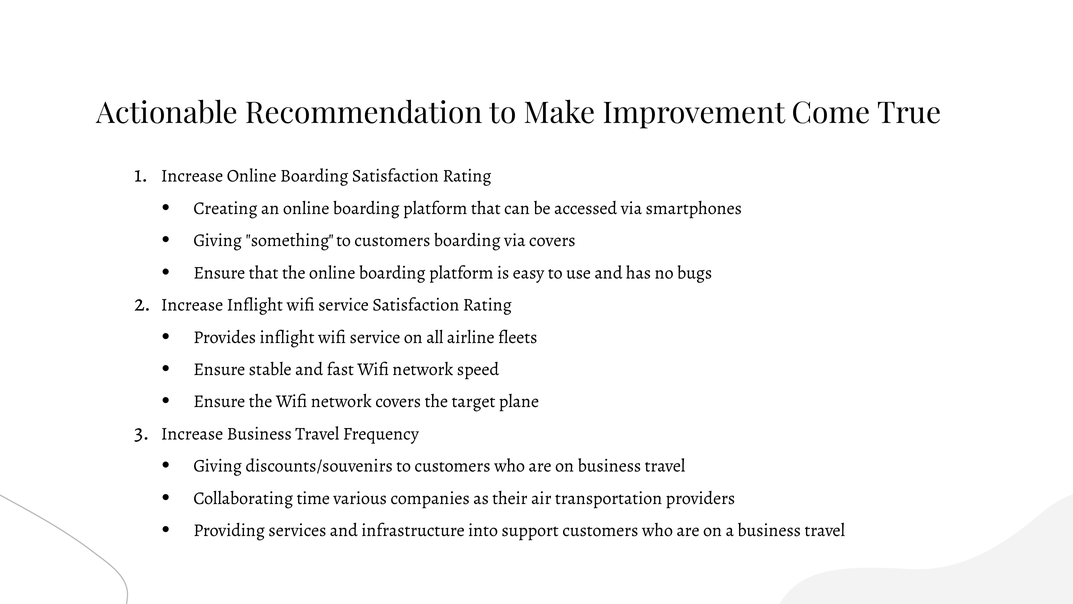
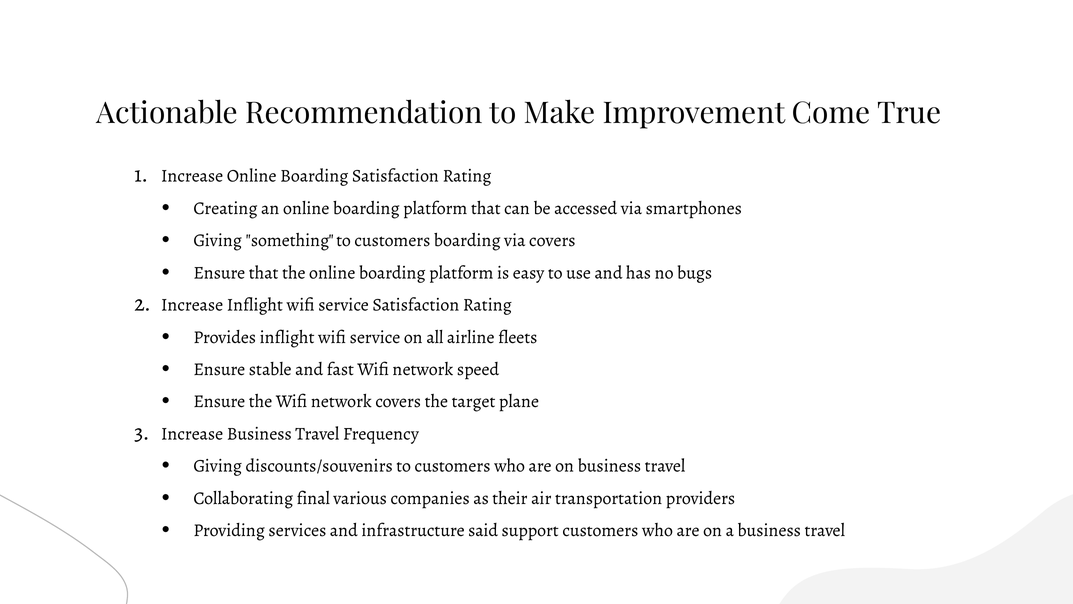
time: time -> final (313, 498)
into: into -> said (483, 530)
